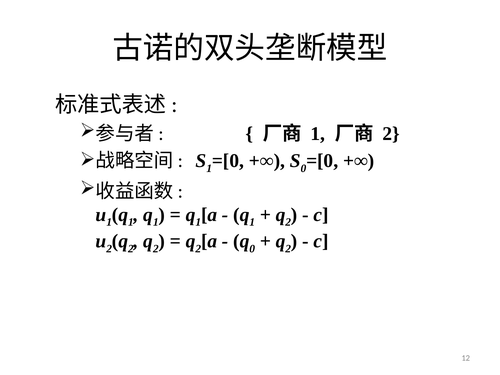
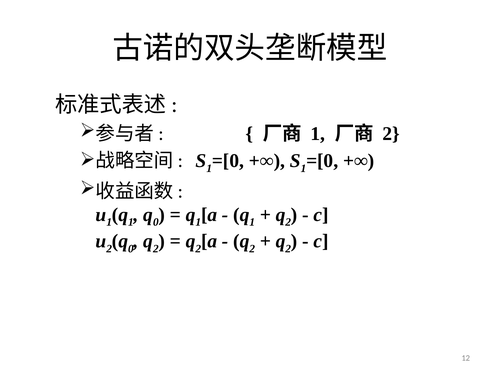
0: 0 -> 1 (303, 168)
1: 1 -> 0 (156, 222)
2: 2 -> 0 (131, 249)
0: 0 -> 2 (252, 249)
